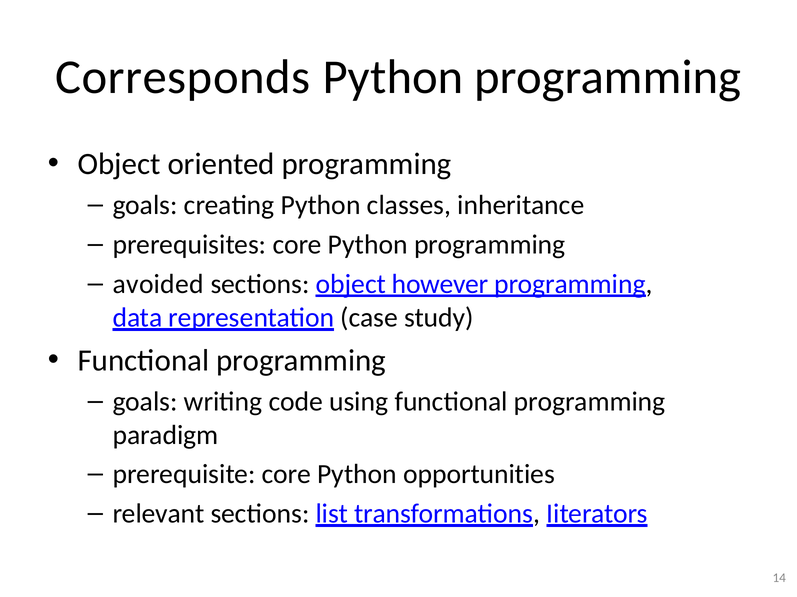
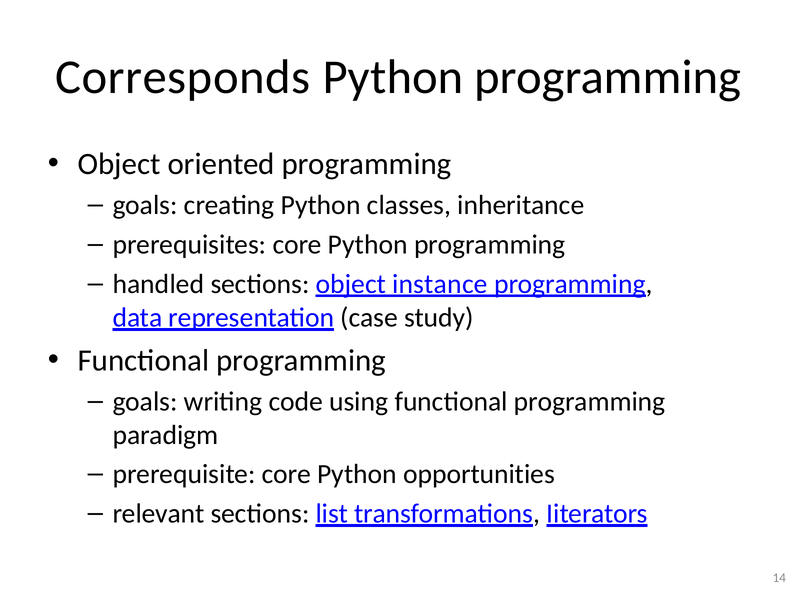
avoided: avoided -> handled (158, 284)
however: however -> instance (440, 284)
